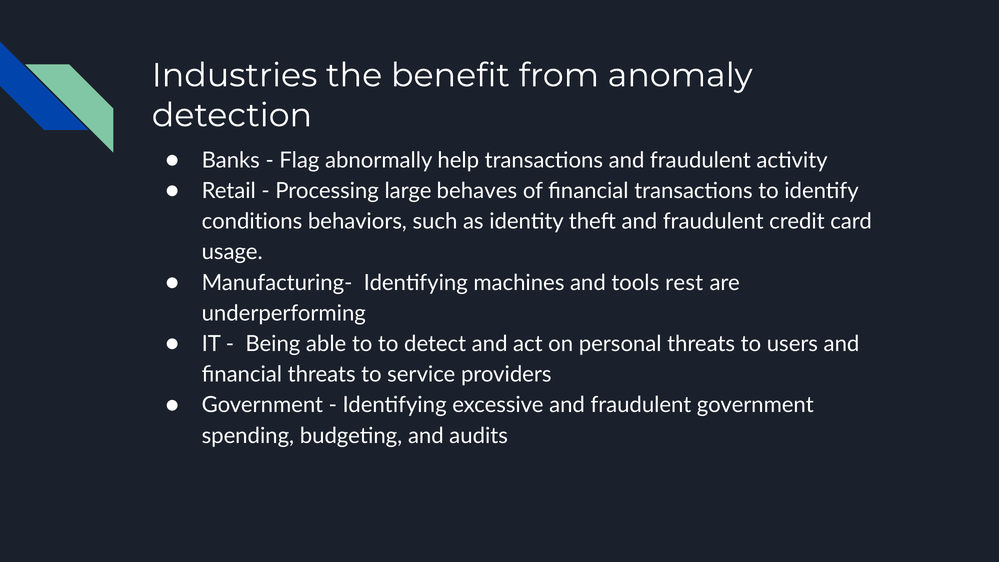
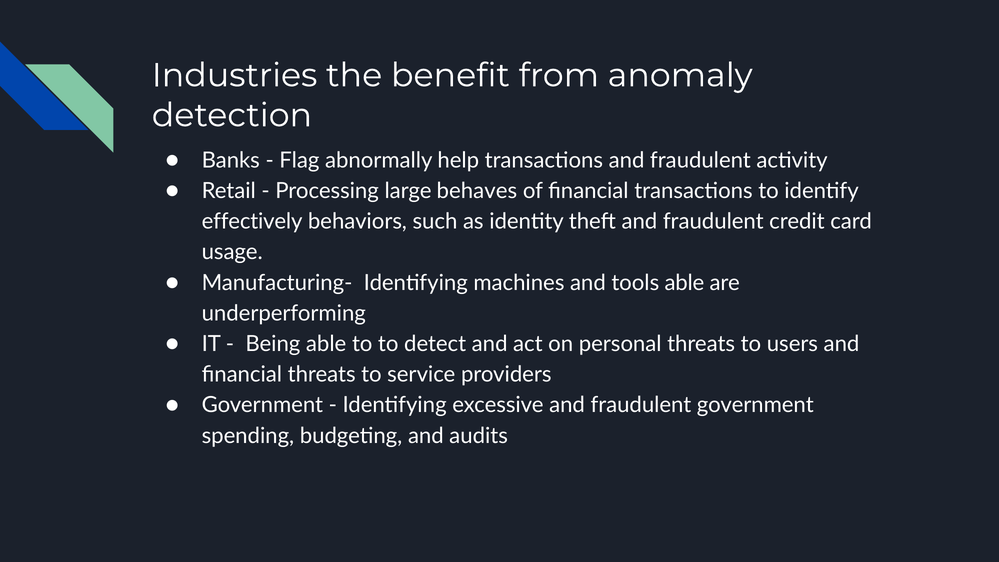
conditions: conditions -> effectively (252, 222)
tools rest: rest -> able (684, 283)
